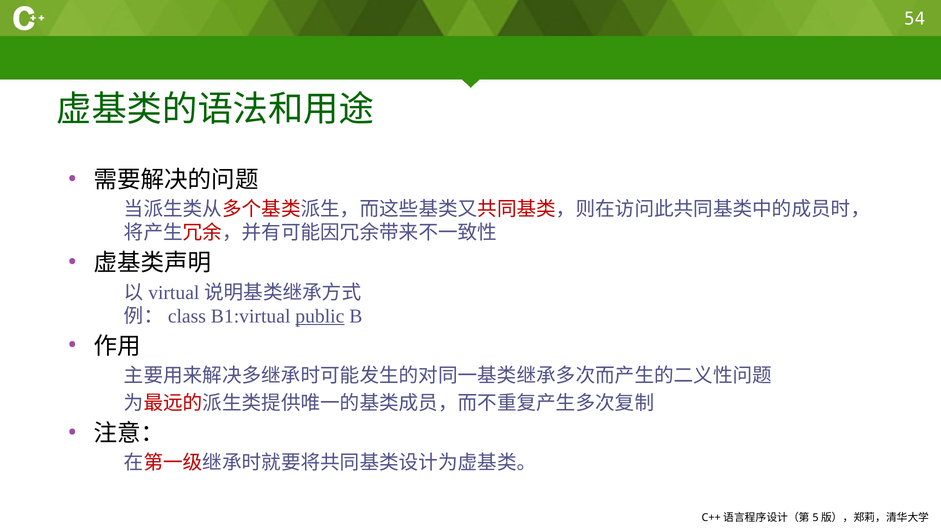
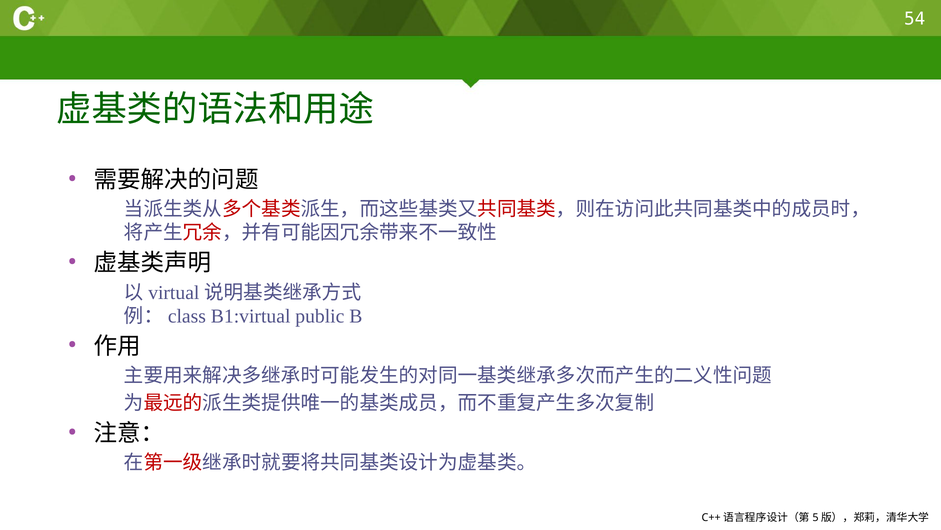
public underline: present -> none (320, 316)
